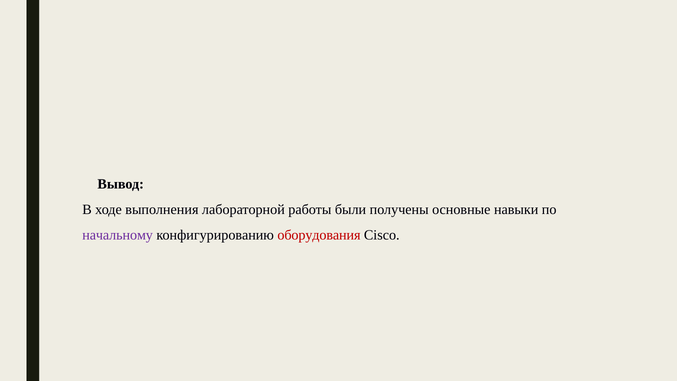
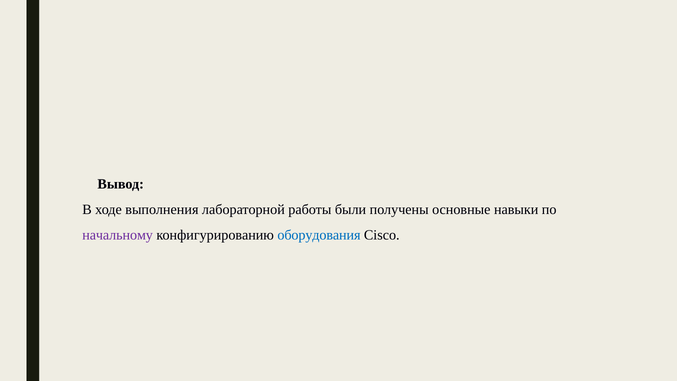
оборудования colour: red -> blue (319, 235)
